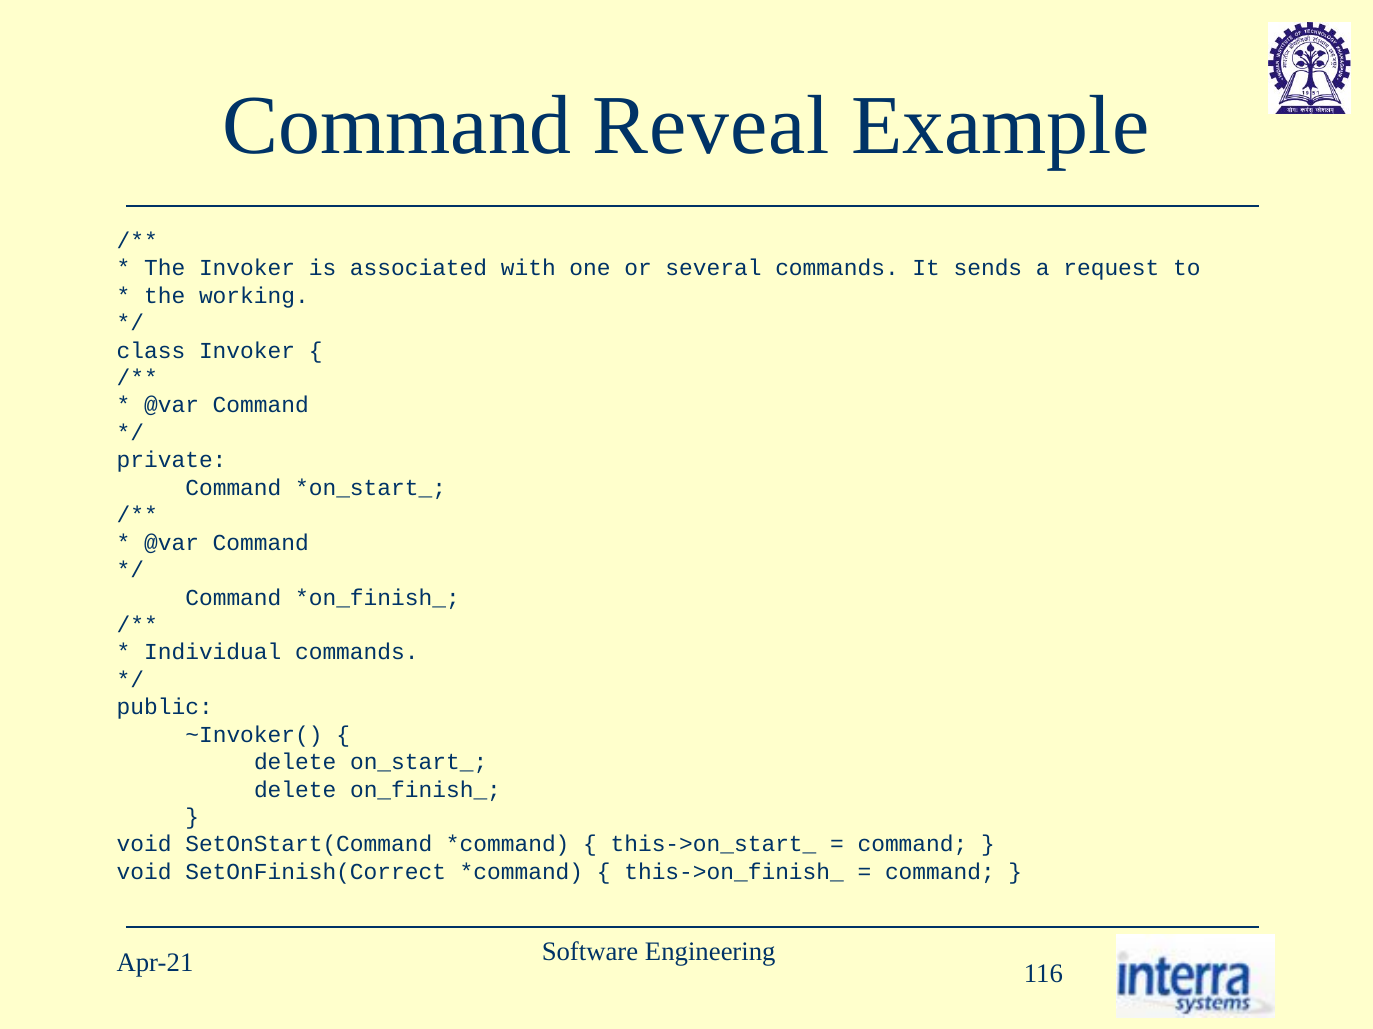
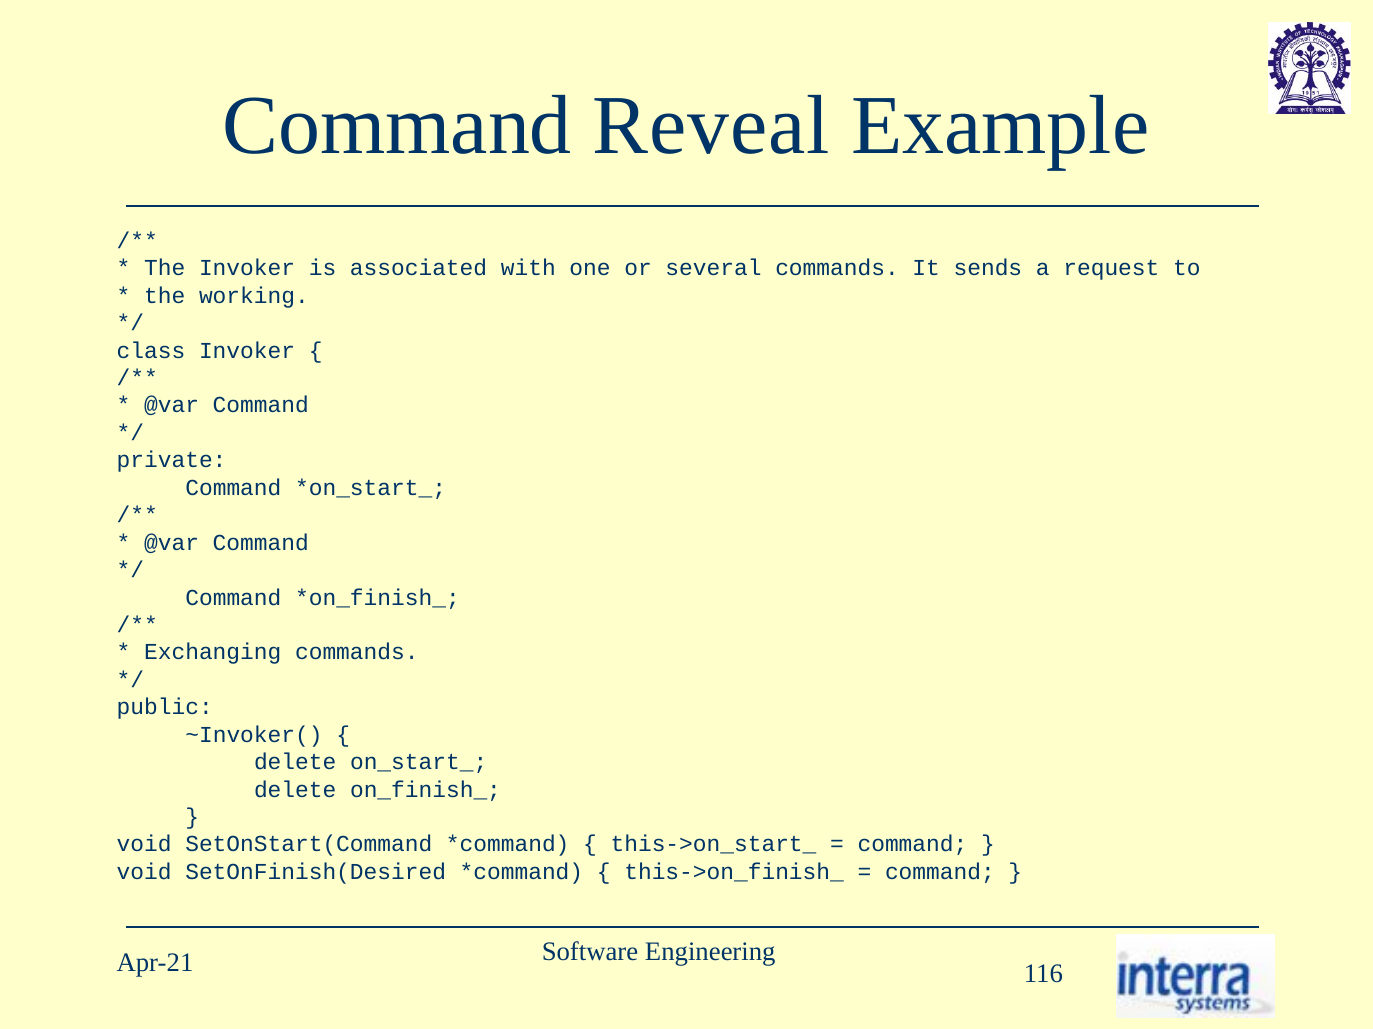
Individual: Individual -> Exchanging (213, 653)
SetOnFinish(Correct: SetOnFinish(Correct -> SetOnFinish(Desired (316, 873)
